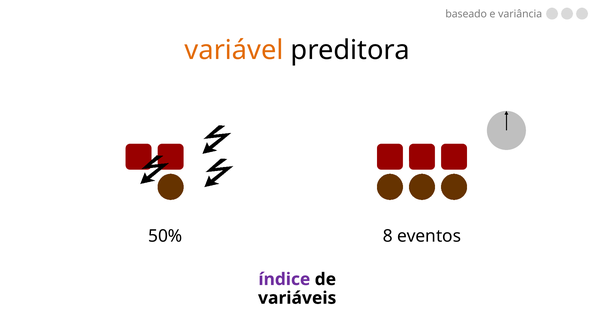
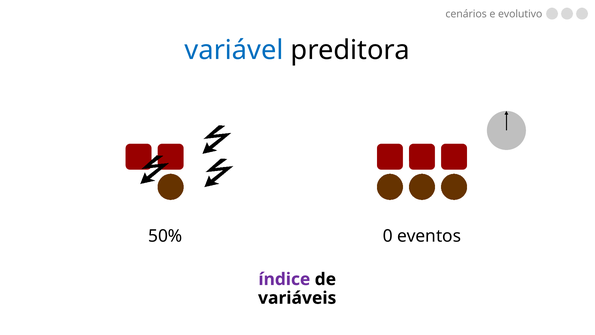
baseado: baseado -> cenários (466, 14)
variância: variância -> evolutivo (520, 14)
variável colour: orange -> blue (234, 50)
8: 8 -> 0 (388, 236)
